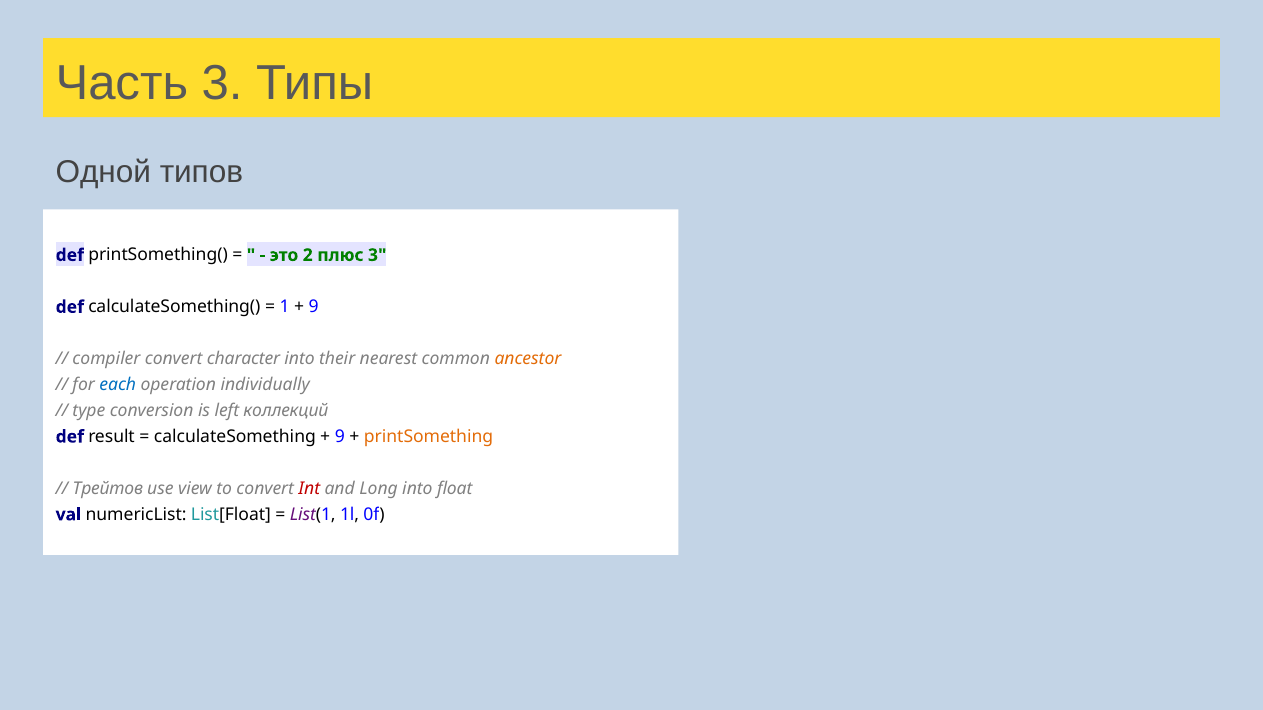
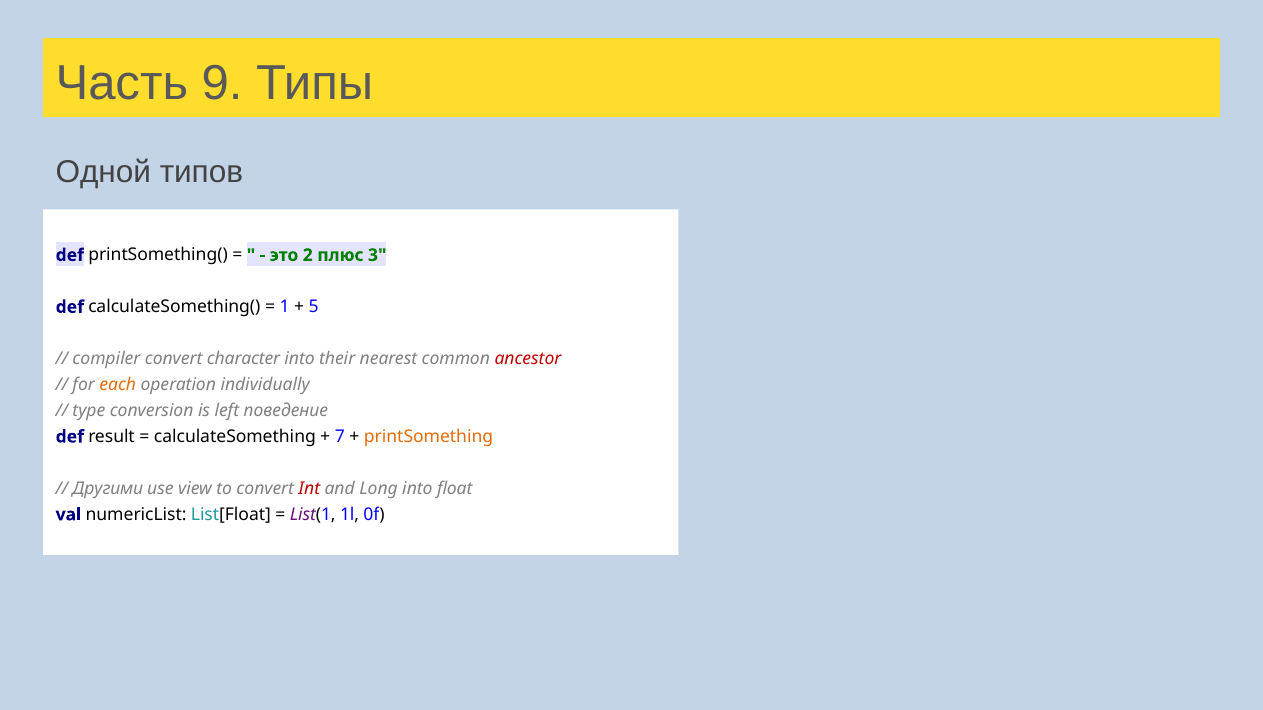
Часть 3: 3 -> 9 (222, 84)
9: 9 -> 5 (314, 307)
ancestor colour: orange -> red (528, 359)
each colour: blue -> orange (118, 385)
коллекций: коллекций -> поведение (286, 411)
9: 9 -> 7 (340, 437)
Трейтов: Трейтов -> Другими (108, 489)
